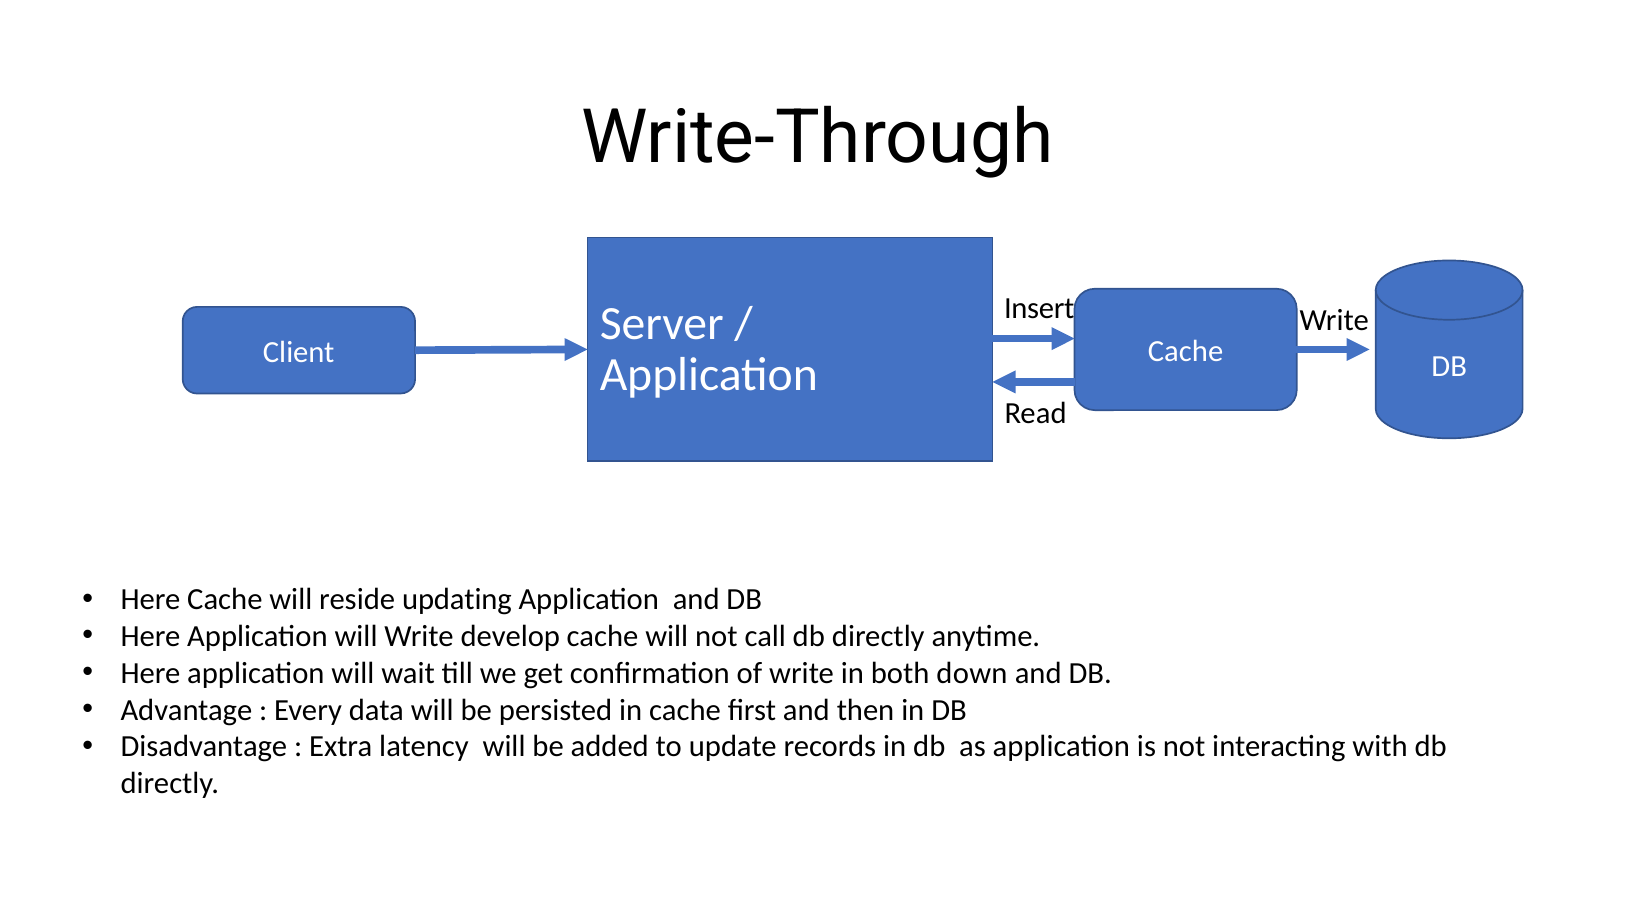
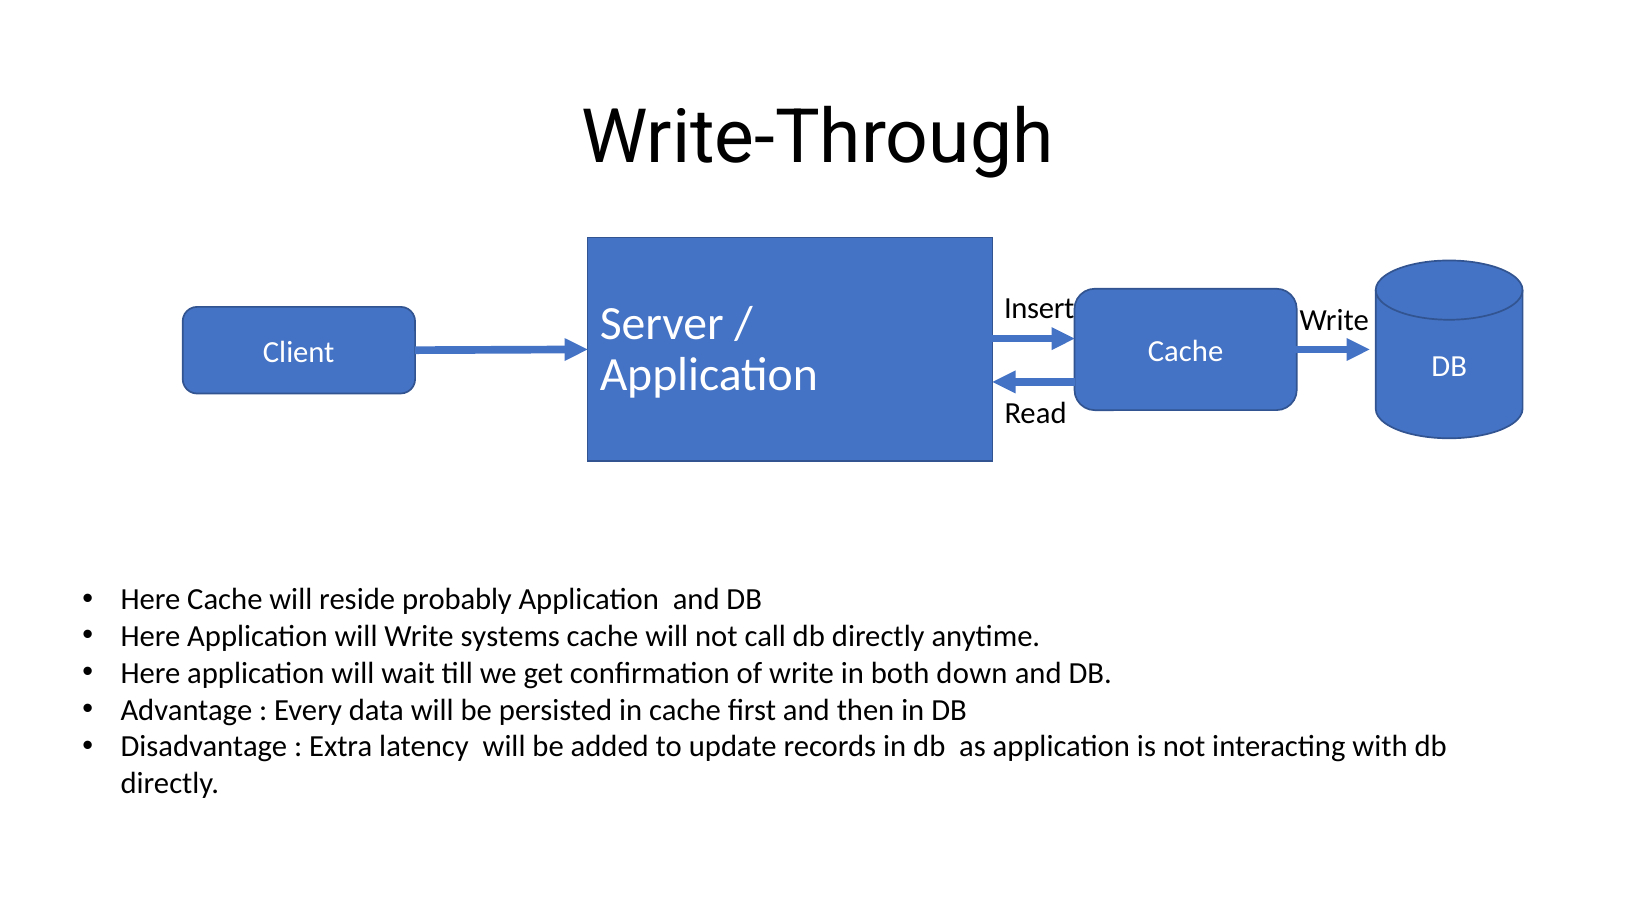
updating: updating -> probably (457, 599)
develop: develop -> systems (510, 636)
